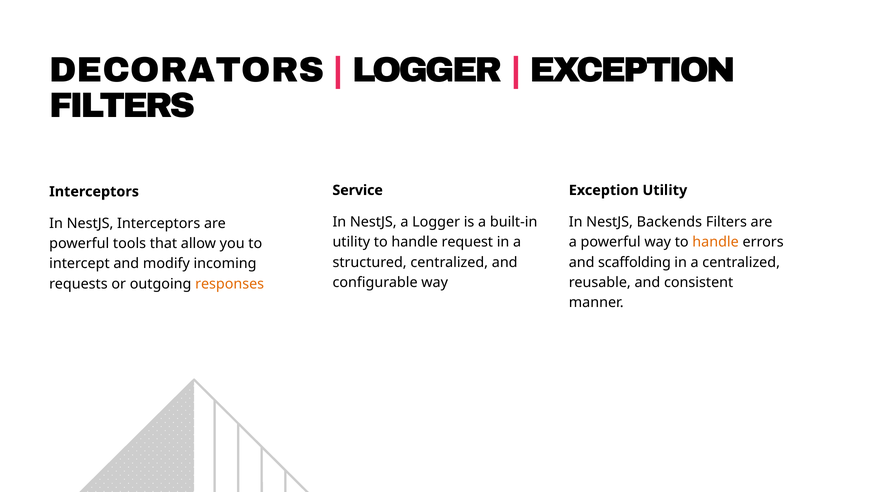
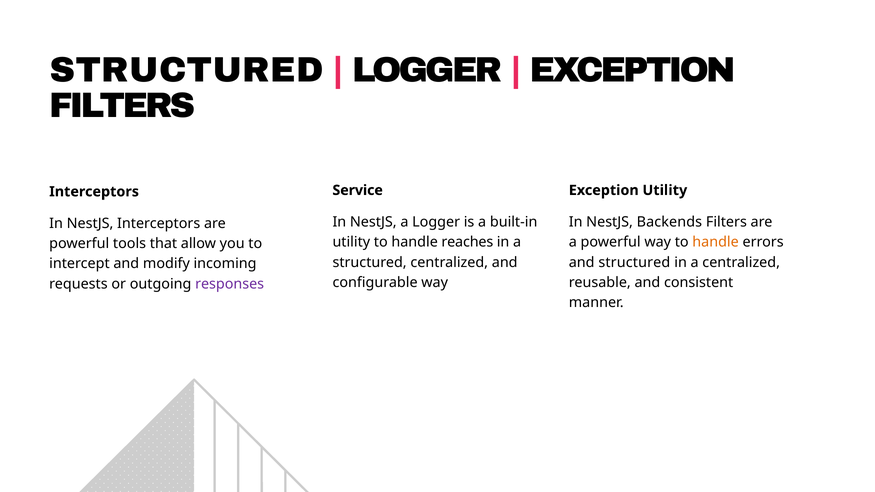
DECORATORS: DECORATORS -> STRUCTURED (187, 70)
request: request -> reaches (467, 242)
and scaffolding: scaffolding -> structured (634, 262)
responses colour: orange -> purple (230, 284)
